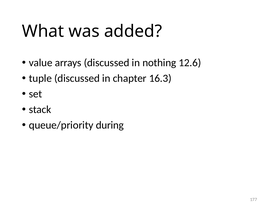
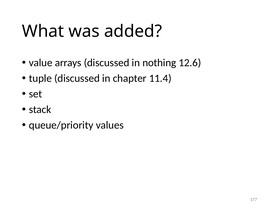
16.3: 16.3 -> 11.4 (160, 78)
during: during -> values (110, 125)
